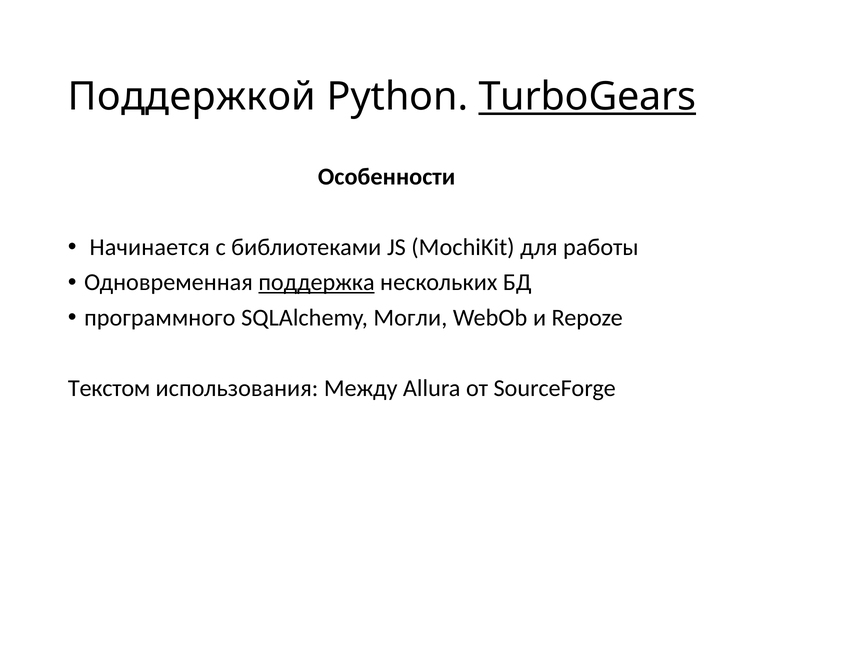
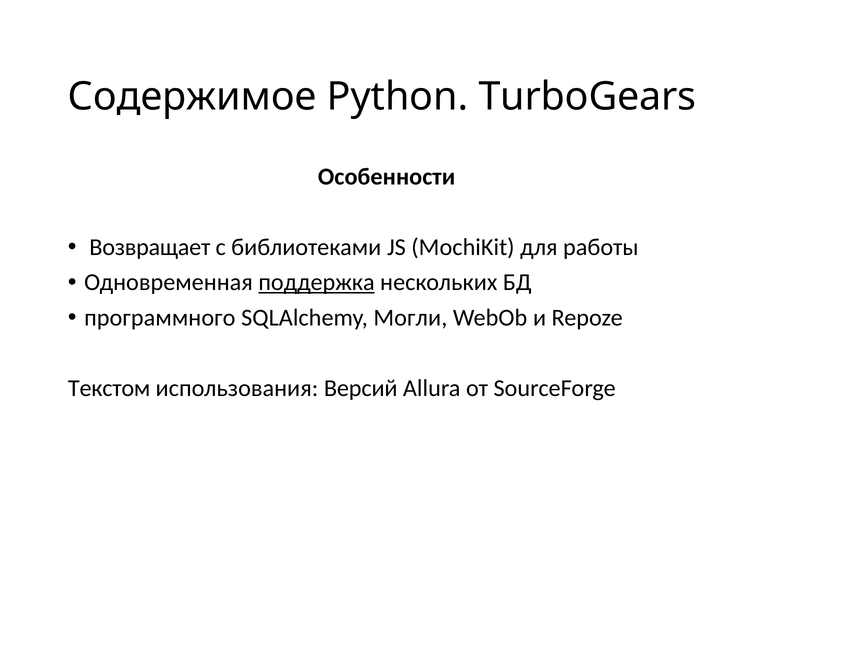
Поддержкой: Поддержкой -> Содержимое (192, 97)
TurboGears underline: present -> none (587, 97)
Начинается: Начинается -> Возвращает (150, 247)
Между: Между -> Версий (361, 388)
